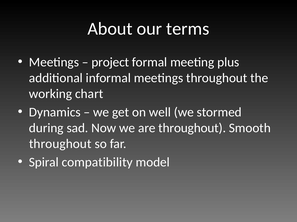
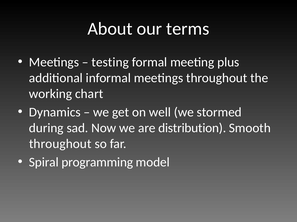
project: project -> testing (110, 62)
are throughout: throughout -> distribution (192, 128)
compatibility: compatibility -> programming (97, 163)
